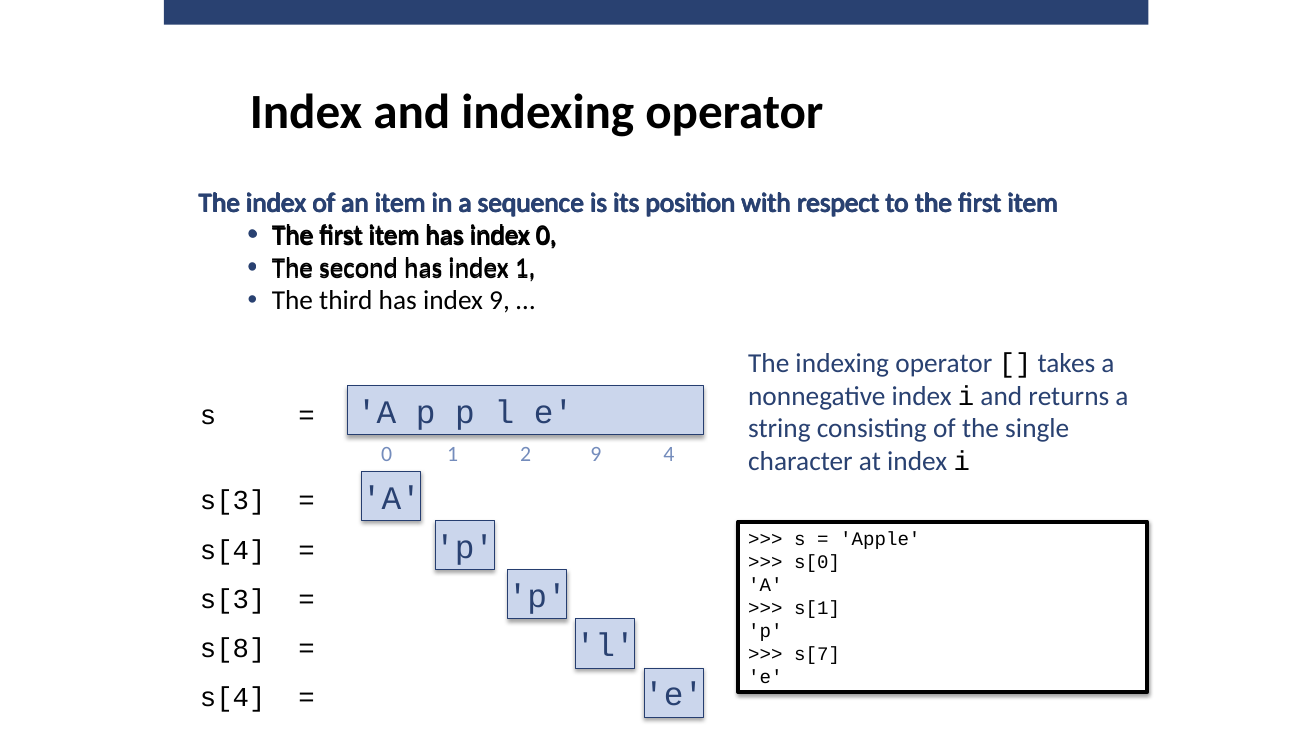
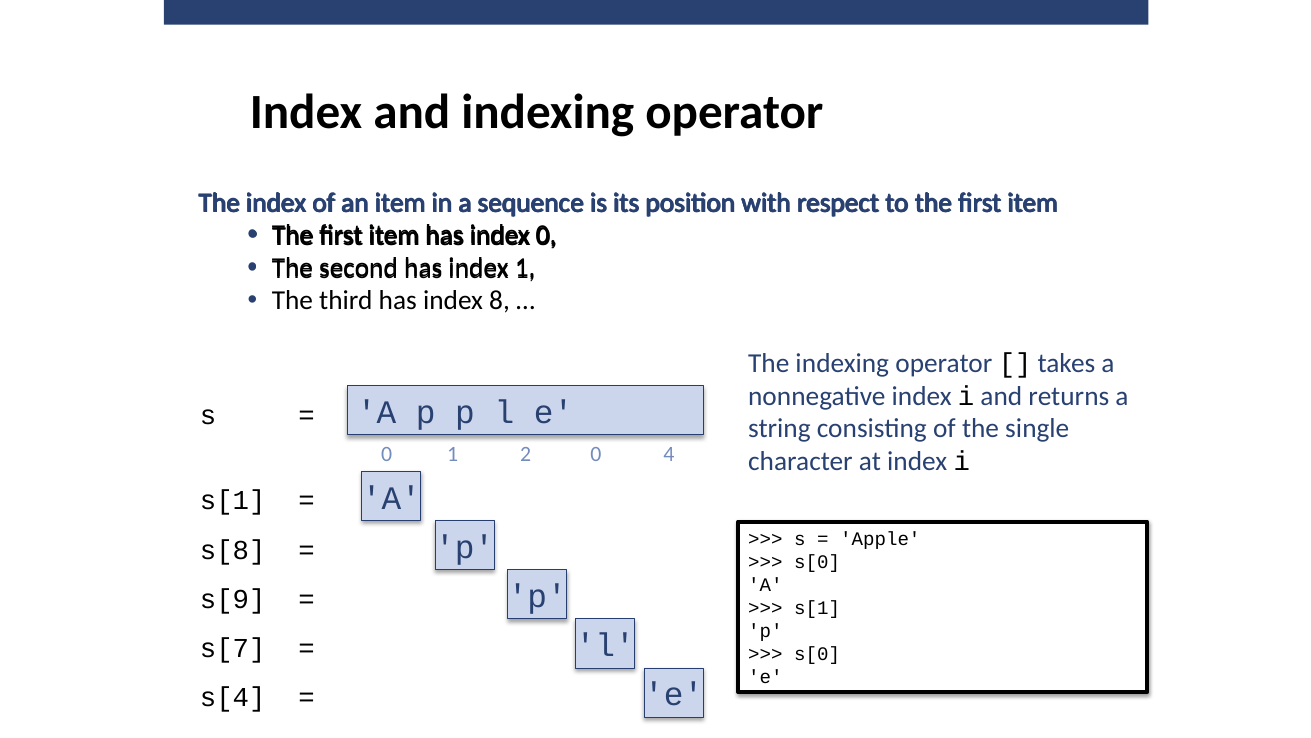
index 9: 9 -> 8 (500, 300)
1 9: 9 -> 0 (596, 454)
s[3: s[3 -> s[1 (233, 500)
s[4: s[4 -> s[8 (233, 550)
s[3: s[3 -> s[9 (233, 599)
s[8: s[8 -> s[7 (233, 648)
s[7: s[7 -> s[0 (817, 654)
